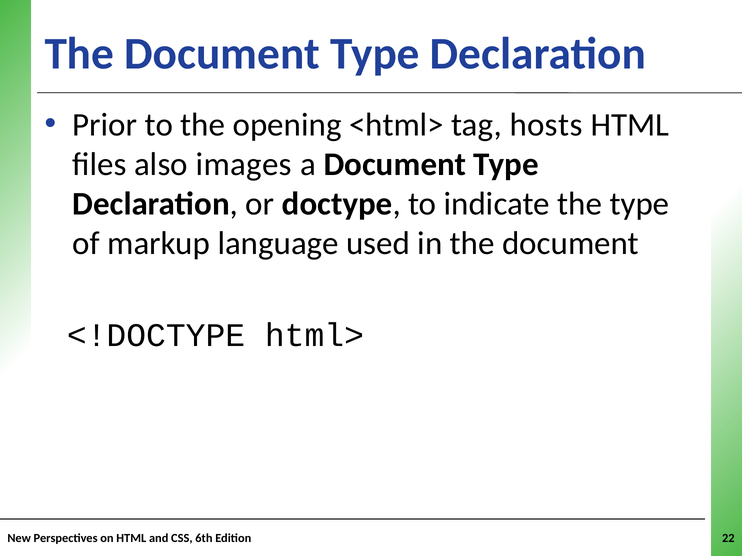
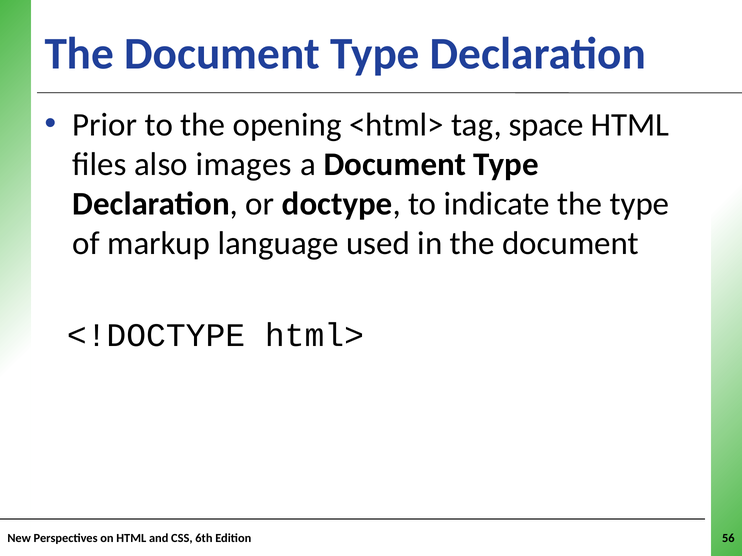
hosts: hosts -> space (546, 125)
22: 22 -> 56 (728, 539)
